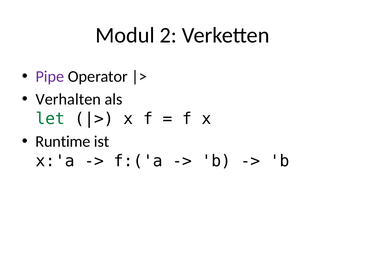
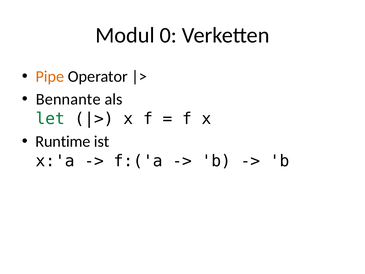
2: 2 -> 0 (168, 35)
Pipe colour: purple -> orange (50, 77)
Verhalten: Verhalten -> Bennante (68, 99)
